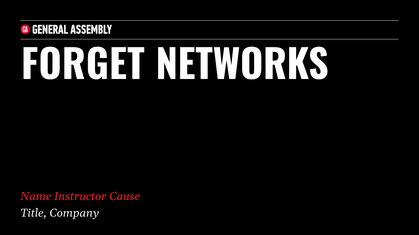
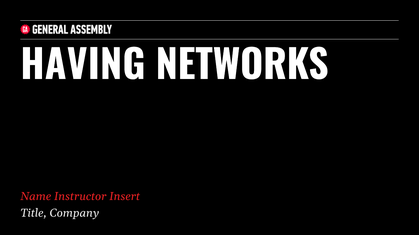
FORGET: FORGET -> HAVING (83, 66)
Cause: Cause -> Insert (125, 197)
